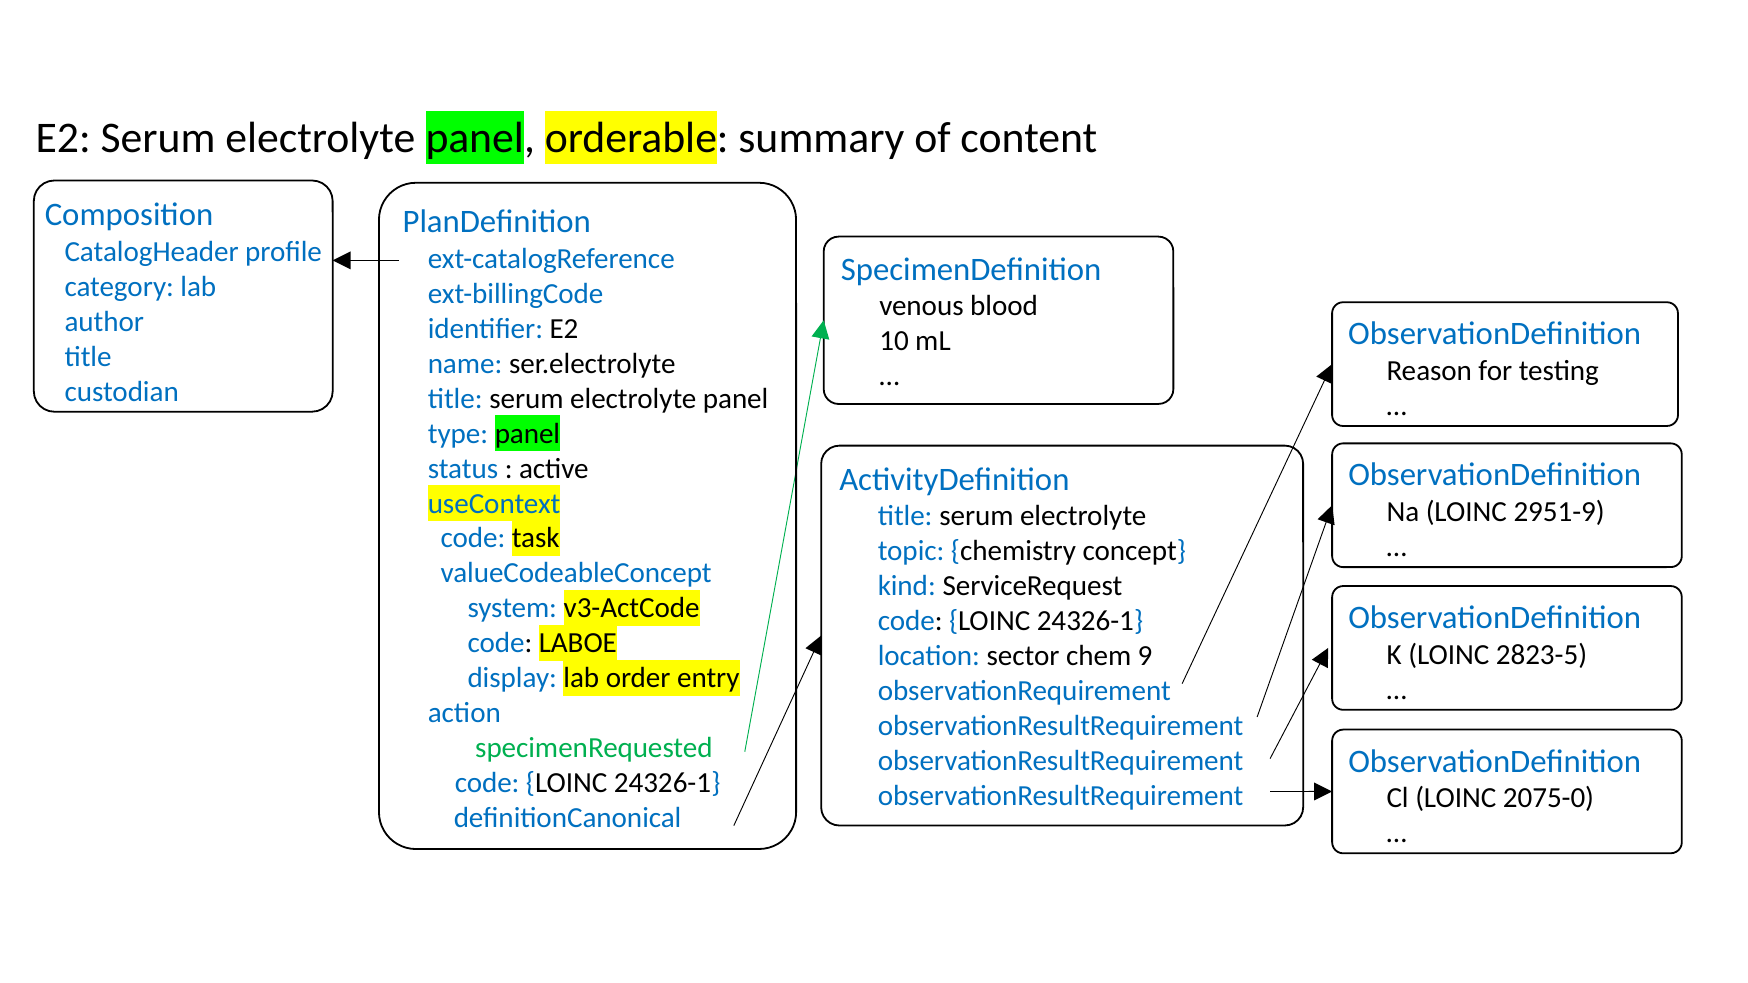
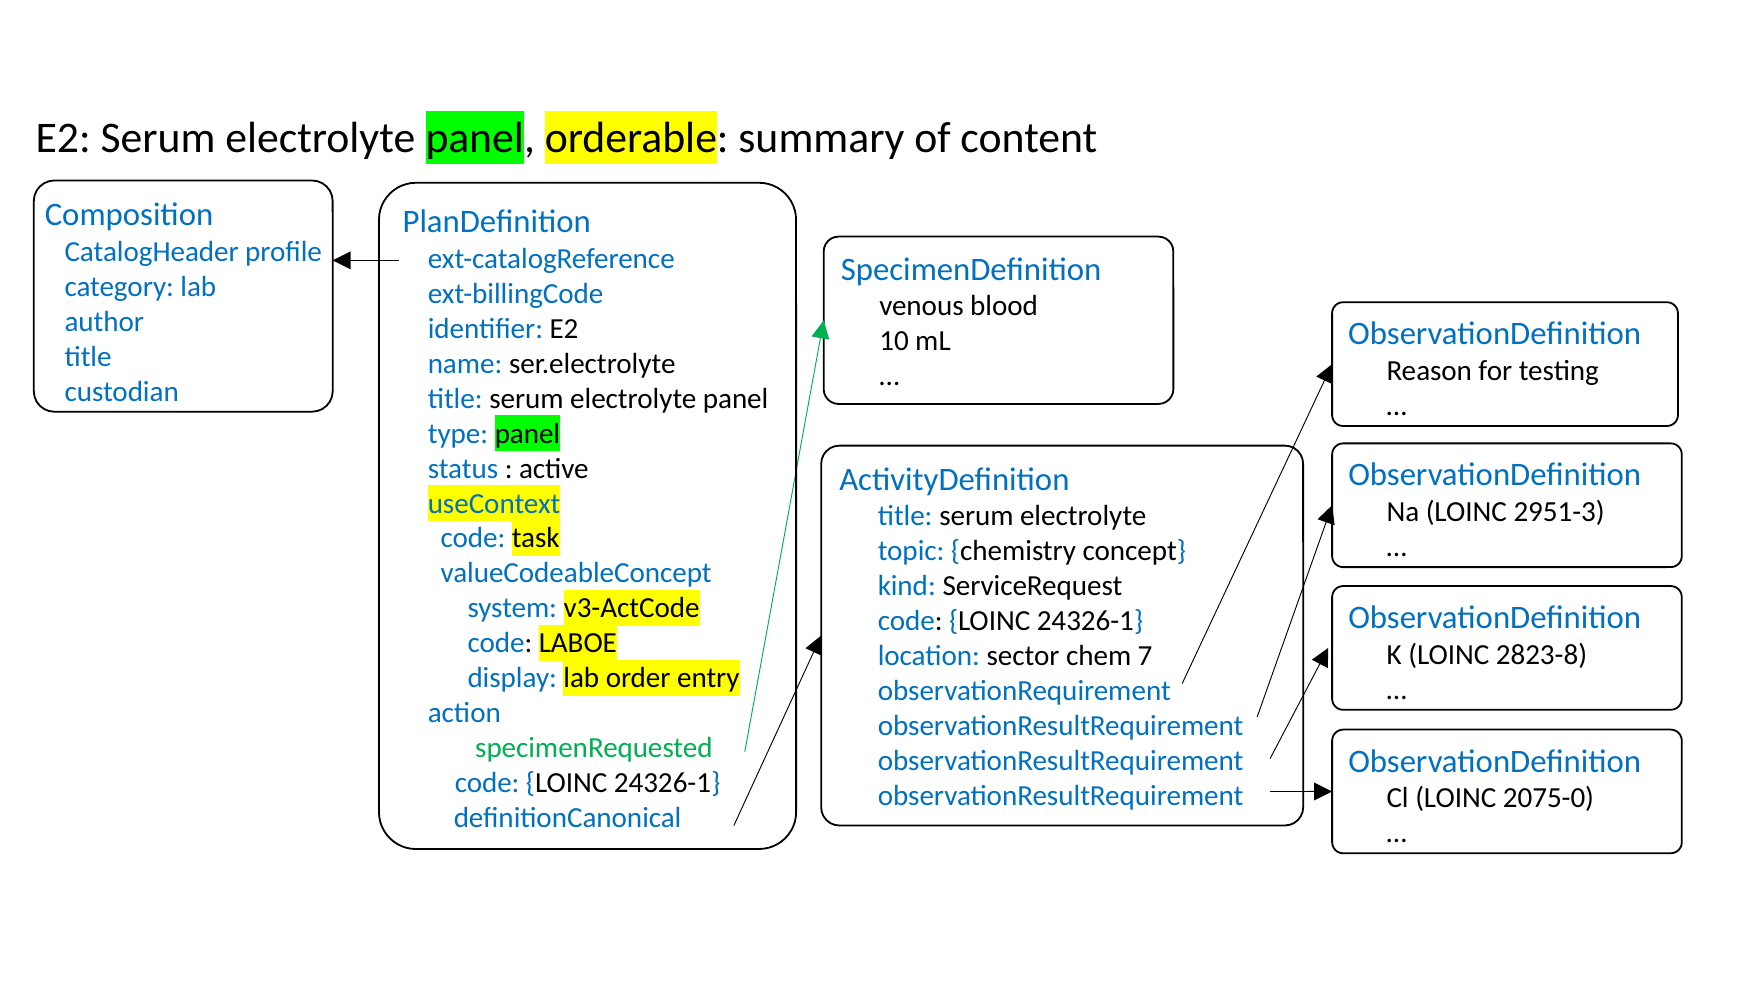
2951-9: 2951-9 -> 2951-3 (1559, 512)
2823-5: 2823-5 -> 2823-8 (1541, 655)
9: 9 -> 7 (1145, 656)
